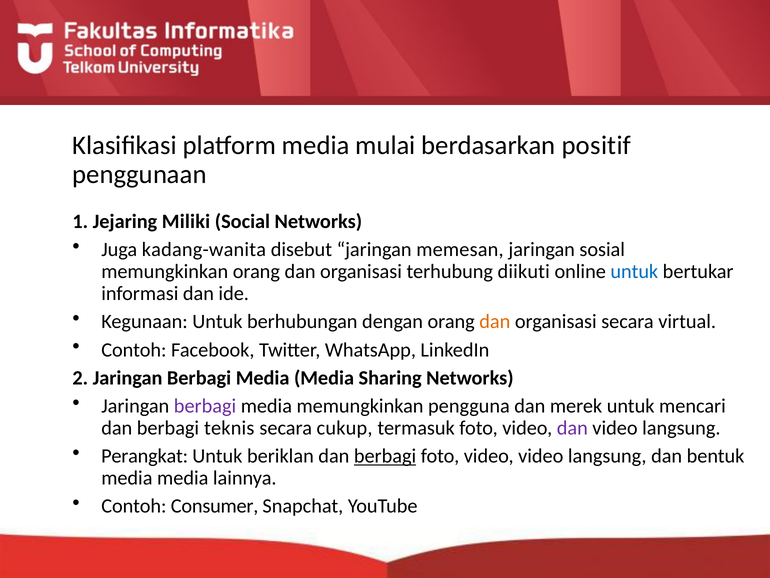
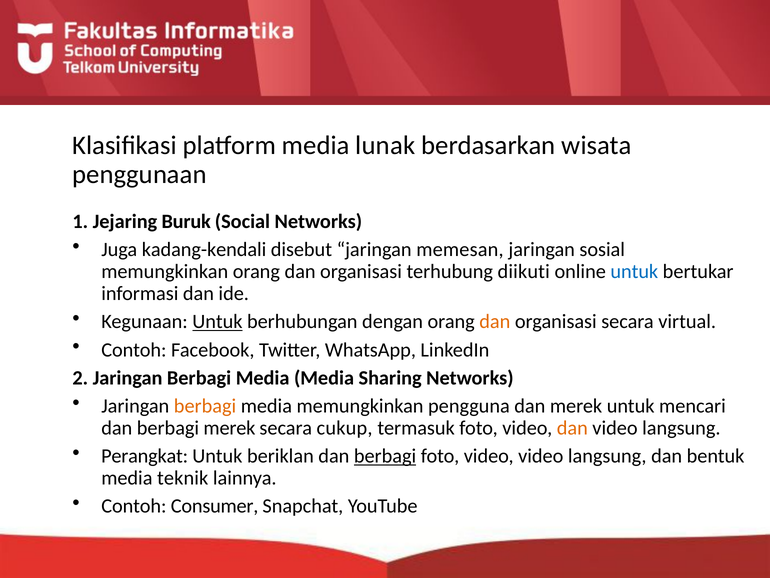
mulai: mulai -> lunak (385, 145)
positif: positif -> wisata (597, 145)
Miliki: Miliki -> Buruk (186, 221)
kadang-wanita: kadang-wanita -> kadang-kendali (204, 249)
Untuk underline: none -> present (217, 321)
berbagi colour: purple -> orange (205, 406)
berbagi teknis: teknis -> merek (229, 428)
dan colour: purple -> orange (572, 428)
media: media -> teknik (183, 478)
